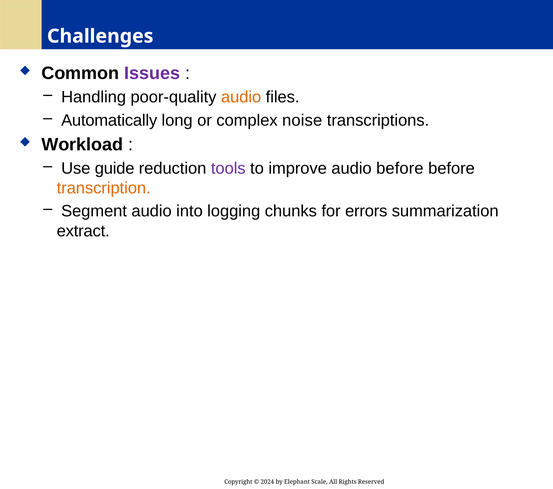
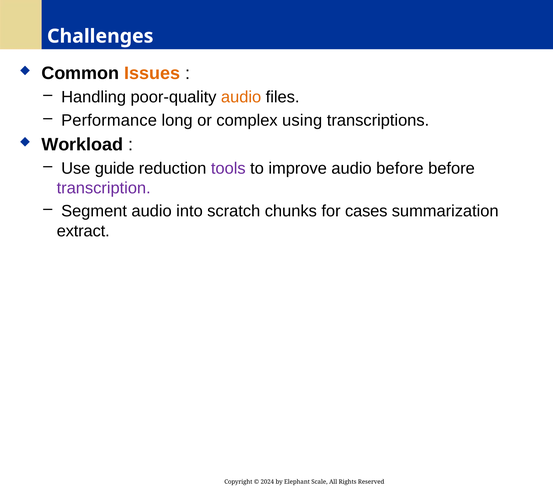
Issues colour: purple -> orange (152, 73)
Automatically: Automatically -> Performance (109, 120)
noise: noise -> using (302, 120)
transcription colour: orange -> purple (104, 188)
logging: logging -> scratch (234, 211)
errors: errors -> cases (366, 211)
